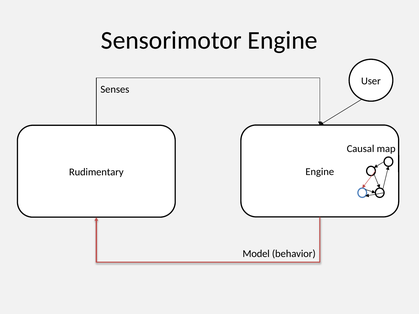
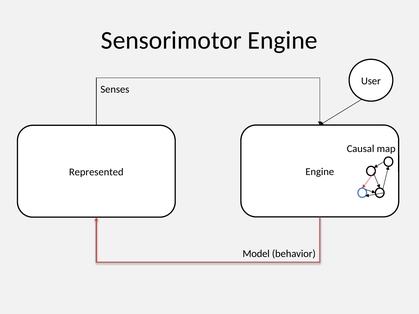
Rudimentary: Rudimentary -> Represented (96, 172)
